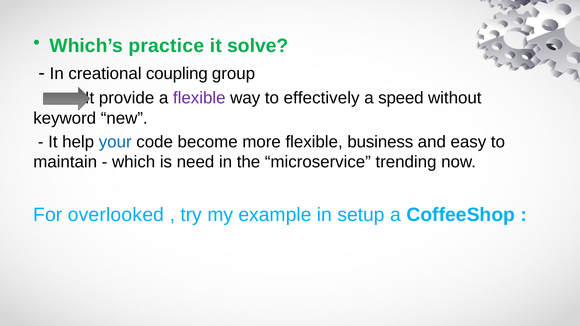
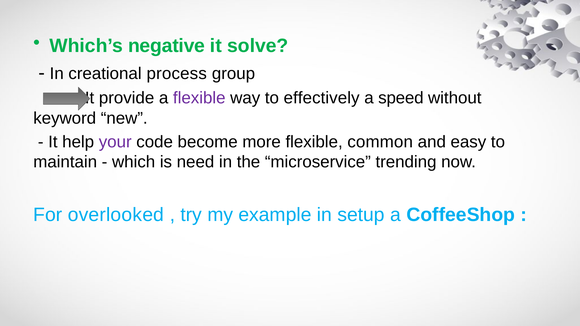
practice: practice -> negative (167, 46)
coupling: coupling -> process (177, 74)
your colour: blue -> purple (115, 142)
business: business -> common (380, 142)
